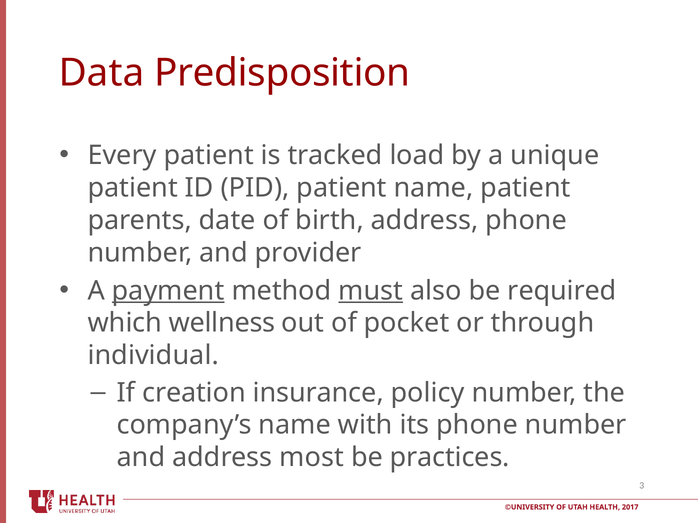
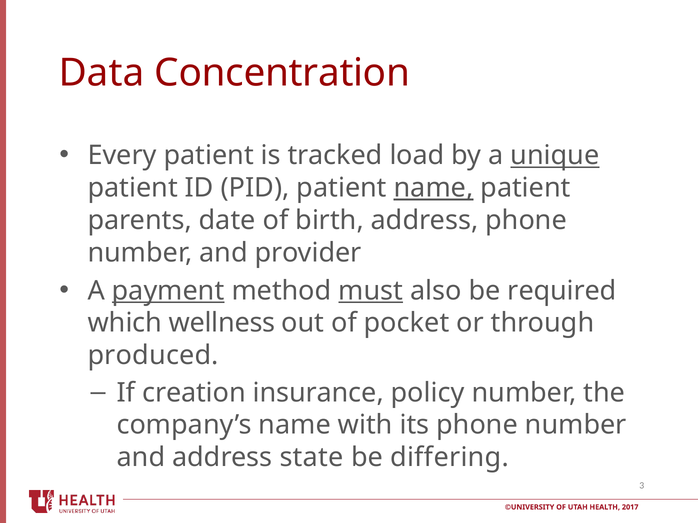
Predisposition: Predisposition -> Concentration (282, 73)
unique underline: none -> present (555, 156)
name underline: none -> present (434, 188)
individual: individual -> produced (153, 356)
most: most -> state (312, 458)
practices: practices -> differing (450, 458)
